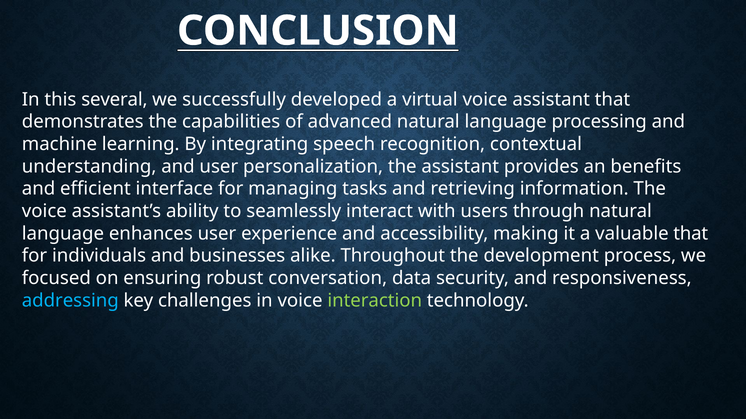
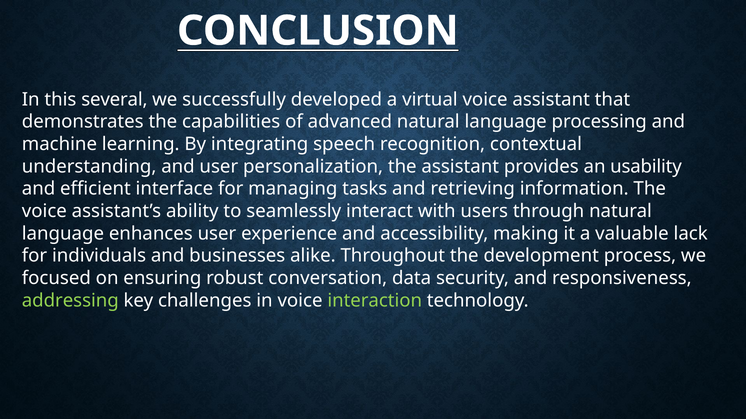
benefits: benefits -> usability (646, 167)
valuable that: that -> lack (691, 234)
addressing colour: light blue -> light green (70, 301)
